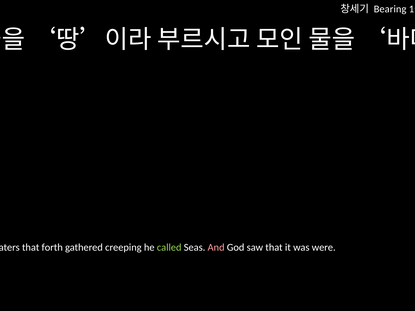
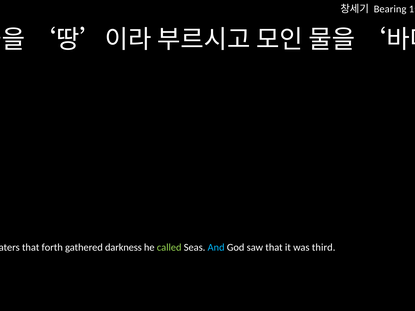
creeping: creeping -> darkness (123, 248)
And colour: pink -> light blue (216, 248)
were: were -> third (324, 248)
